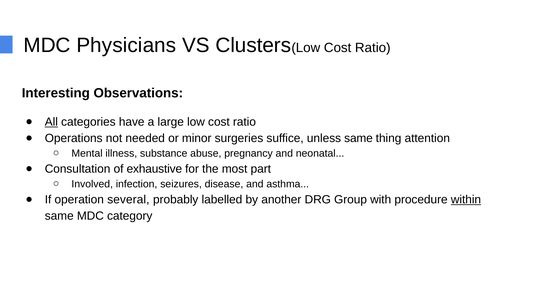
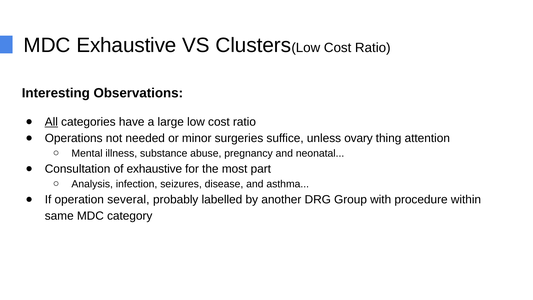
MDC Physicians: Physicians -> Exhaustive (126, 45)
unless same: same -> ovary (358, 138)
Involved: Involved -> Analysis (92, 184)
within underline: present -> none (466, 199)
